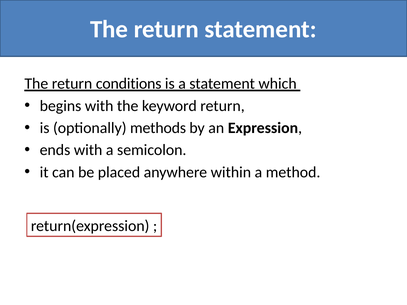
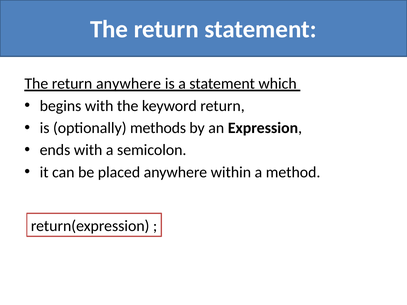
return conditions: conditions -> anywhere (129, 84)
